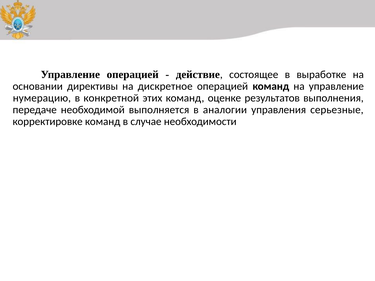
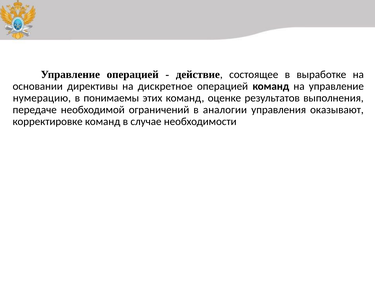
конкретной: конкретной -> понимаемы (111, 98)
выполняется: выполняется -> ограничений (159, 110)
серьезные: серьезные -> оказывают (337, 110)
